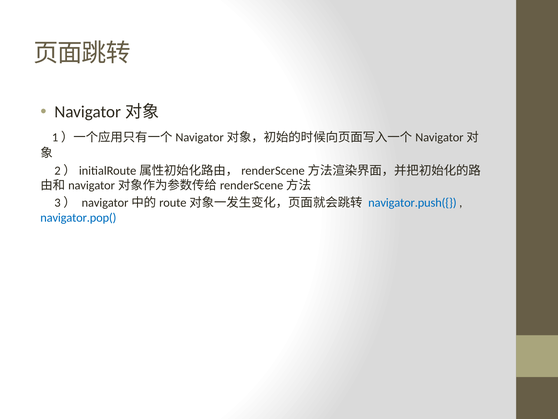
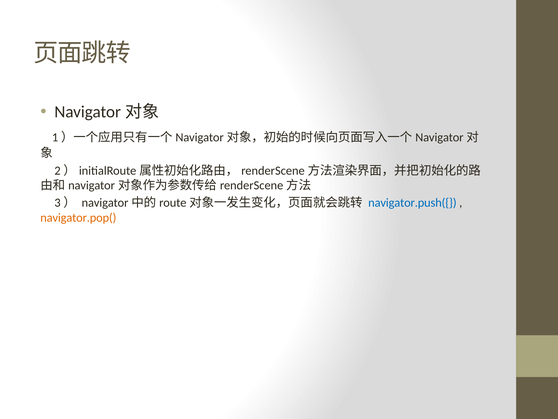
navigator.pop( colour: blue -> orange (78, 218)
